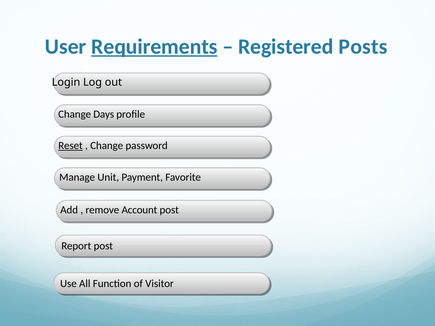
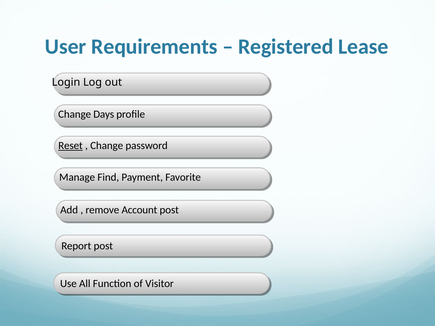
Requirements underline: present -> none (154, 47)
Posts: Posts -> Lease (363, 47)
Unit: Unit -> Find (108, 177)
